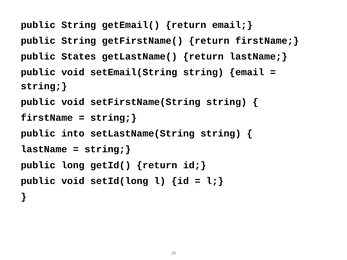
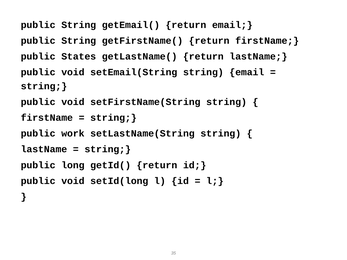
into: into -> work (73, 134)
